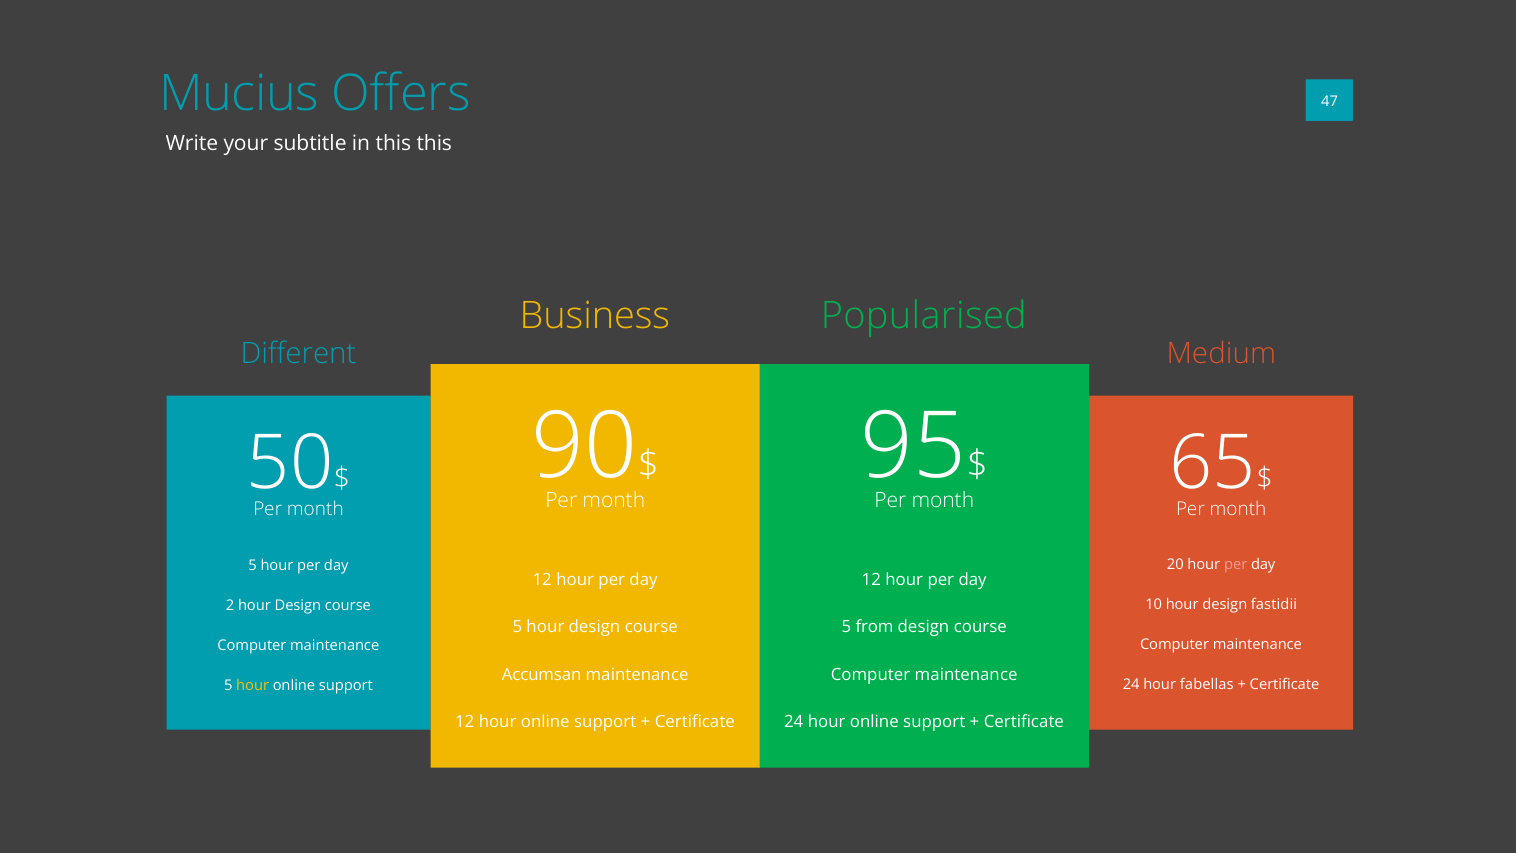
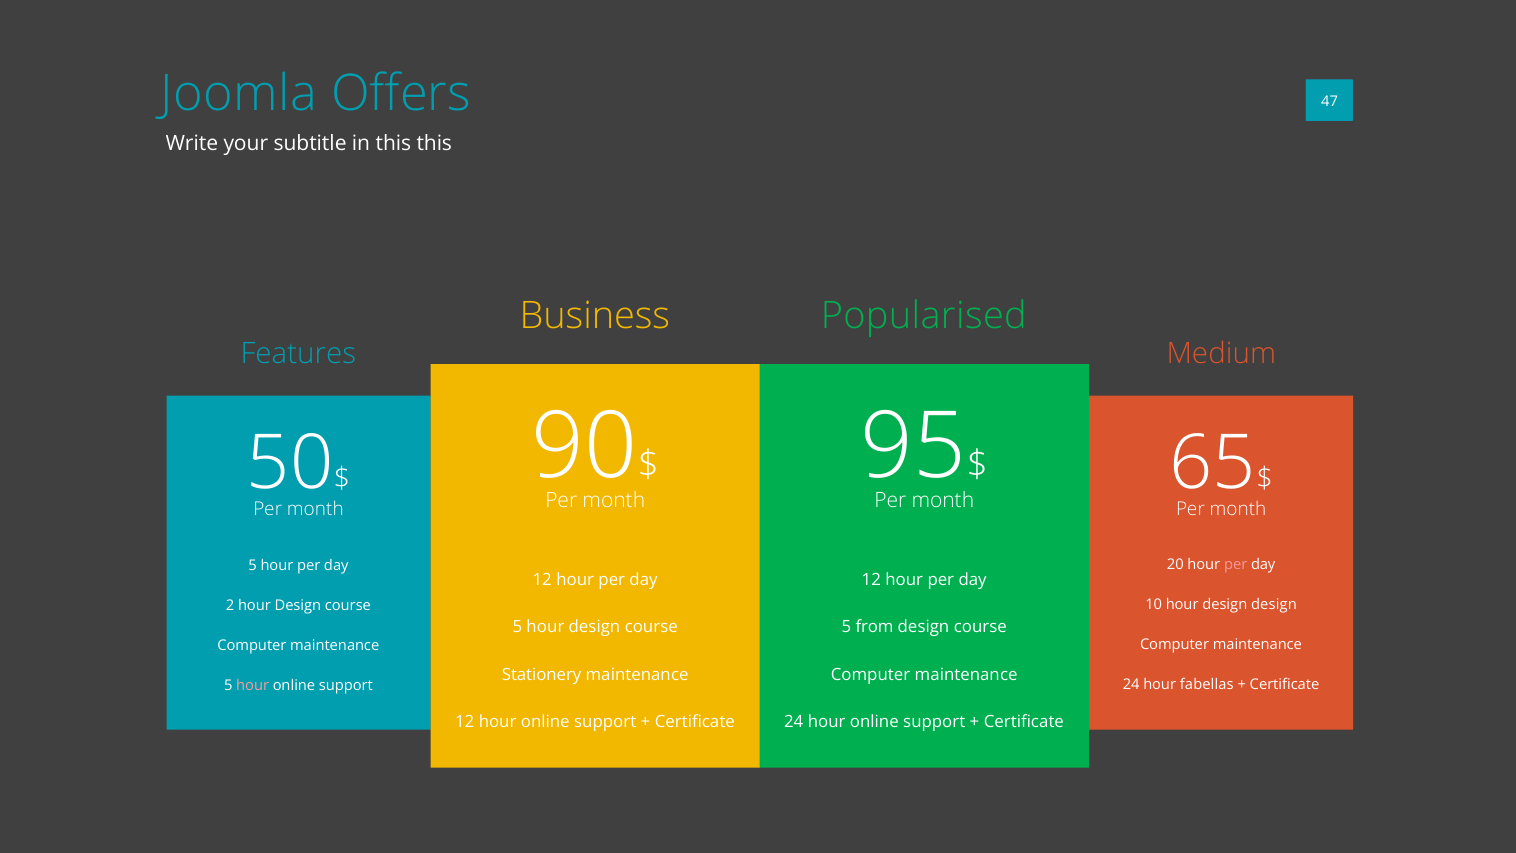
Mucius: Mucius -> Joomla (239, 93)
Different: Different -> Features (298, 354)
design fastidii: fastidii -> design (1274, 604)
Accumsan: Accumsan -> Stationery (542, 674)
hour colour: yellow -> pink (253, 685)
